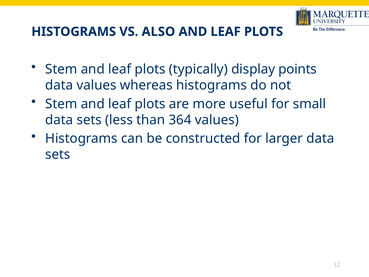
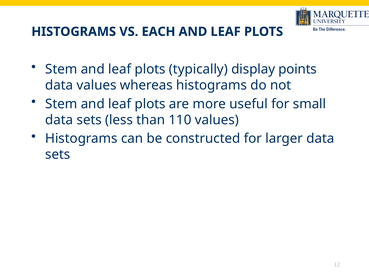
ALSO: ALSO -> EACH (159, 32)
364: 364 -> 110 (180, 120)
